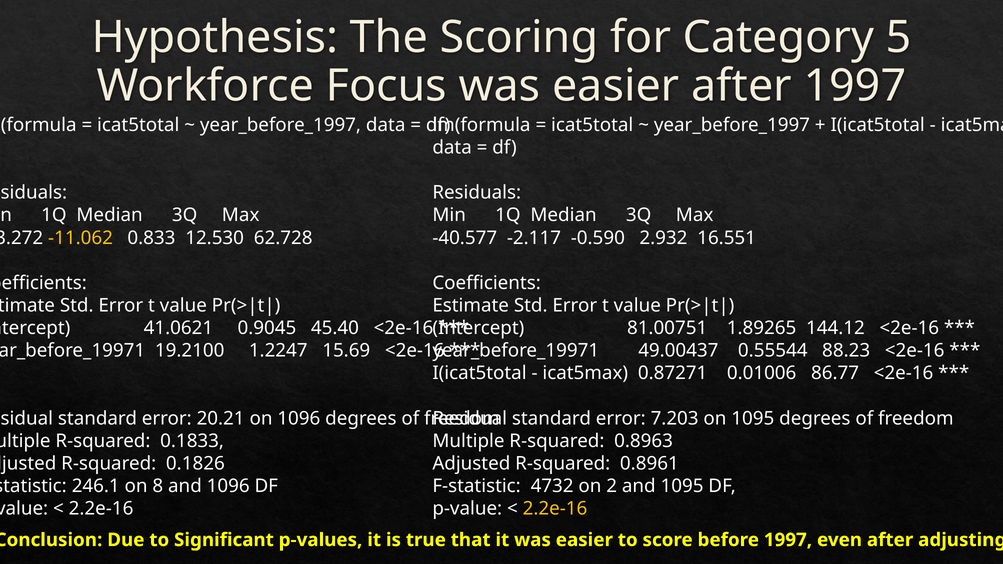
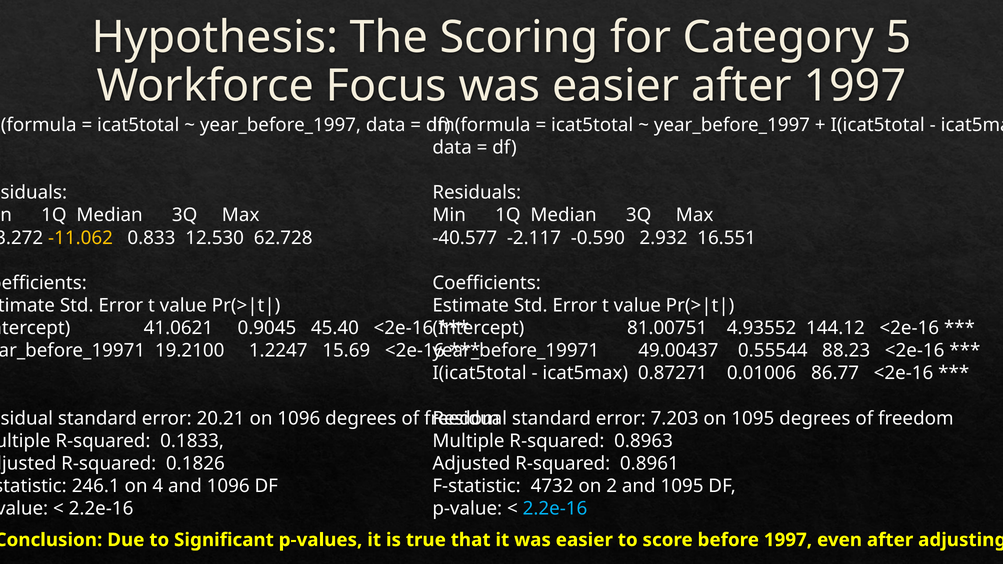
1.89265: 1.89265 -> 4.93552 (762, 328)
8: 8 -> 4 (158, 486)
2.2e-16 colour: yellow -> light blue (555, 509)
